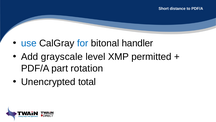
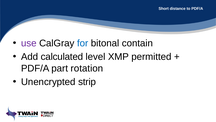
use colour: blue -> purple (29, 43)
handler: handler -> contain (137, 43)
grayscale: grayscale -> calculated (62, 57)
total: total -> strip (87, 81)
